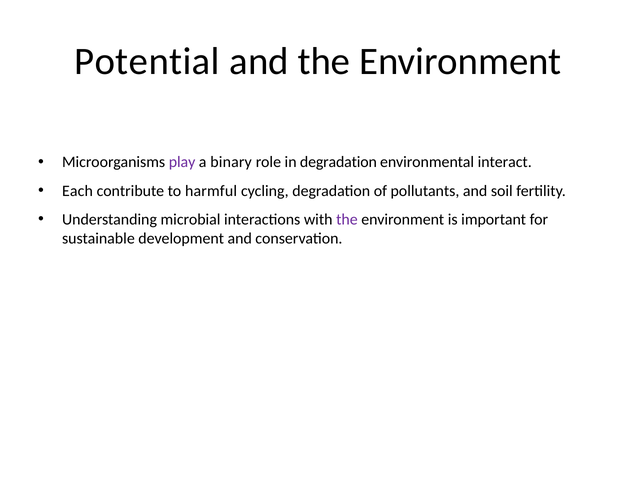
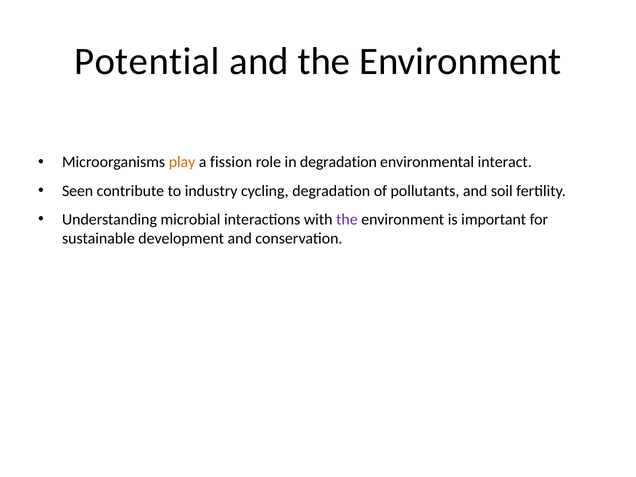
play colour: purple -> orange (182, 162)
binary: binary -> fission (231, 162)
Each: Each -> Seen (78, 191)
harmful: harmful -> industry (211, 191)
